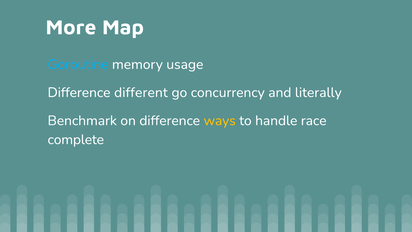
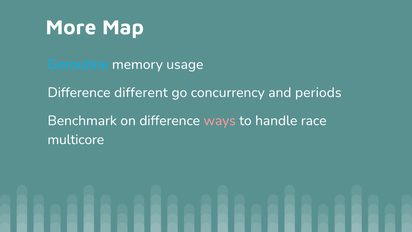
literally: literally -> periods (318, 92)
ways colour: yellow -> pink (220, 120)
complete: complete -> multicore (76, 139)
